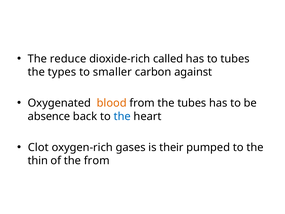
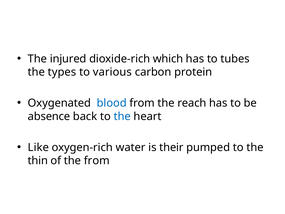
reduce: reduce -> injured (68, 59)
called: called -> which (168, 59)
smaller: smaller -> various (112, 72)
against: against -> protein (193, 72)
blood colour: orange -> blue (112, 103)
the tubes: tubes -> reach (192, 103)
Clot: Clot -> Like (38, 147)
gases: gases -> water (131, 147)
